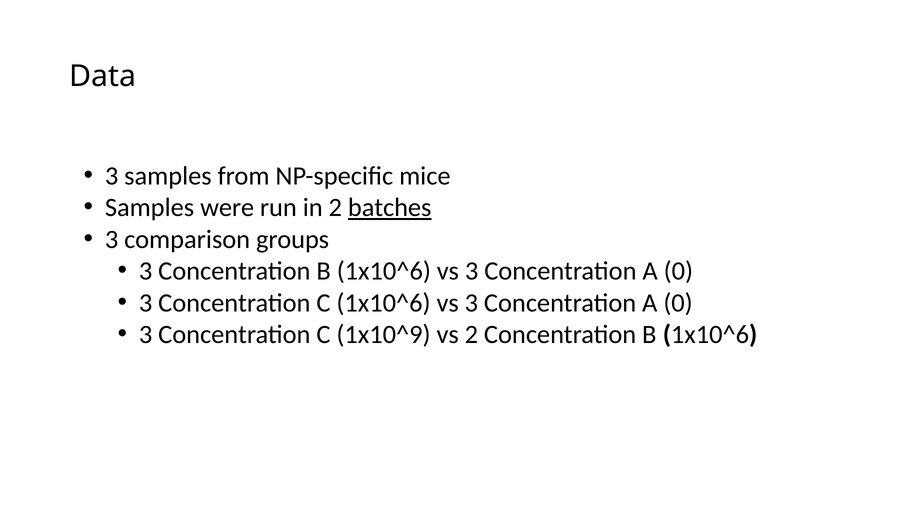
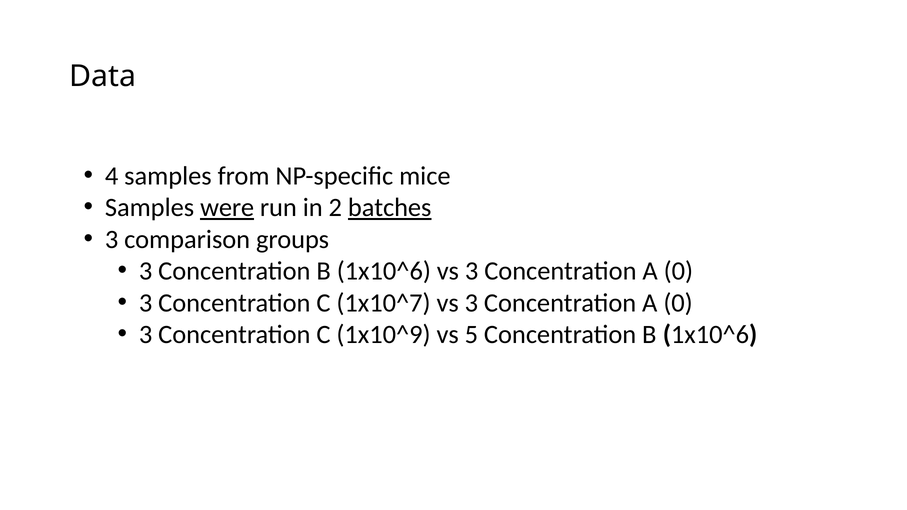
3: 3 -> 4 (112, 176)
were underline: none -> present (227, 208)
C 1x10^6: 1x10^6 -> 1x10^7 (384, 303)
vs 2: 2 -> 5 (471, 335)
